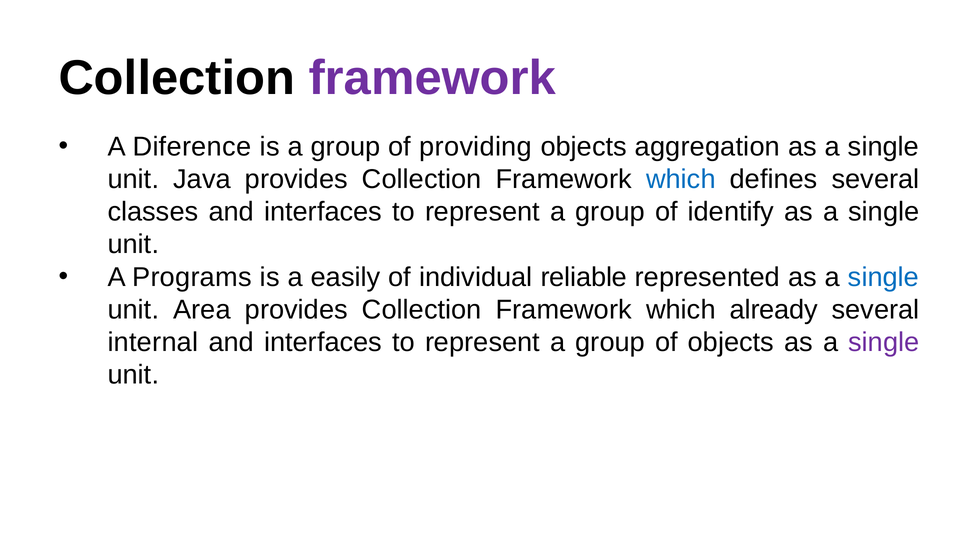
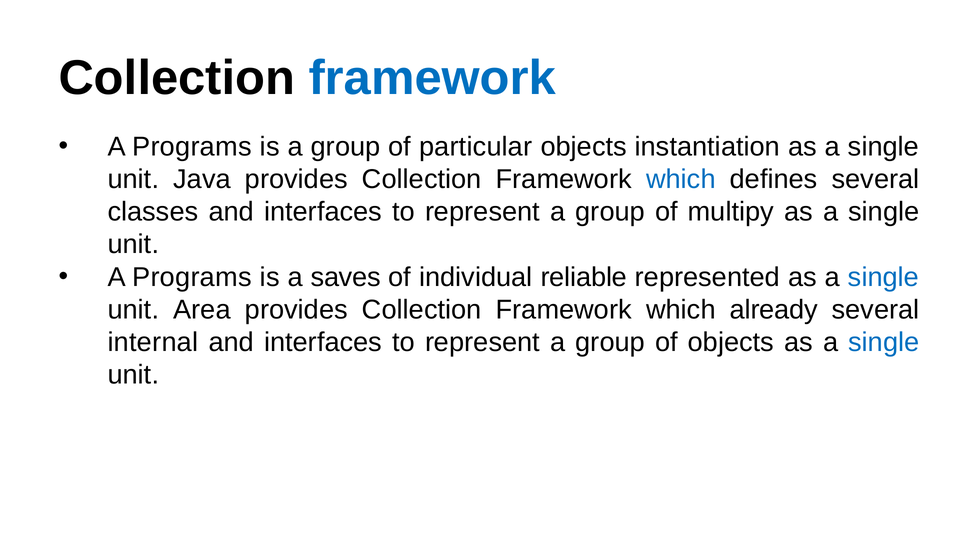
framework colour: purple -> blue (432, 78)
Diference: Diference -> Programs (192, 147)
providing: providing -> particular (476, 147)
aggregation: aggregation -> instantiation (707, 147)
identify: identify -> multipy (731, 212)
easily: easily -> saves (346, 277)
single colour: purple -> blue (884, 343)
